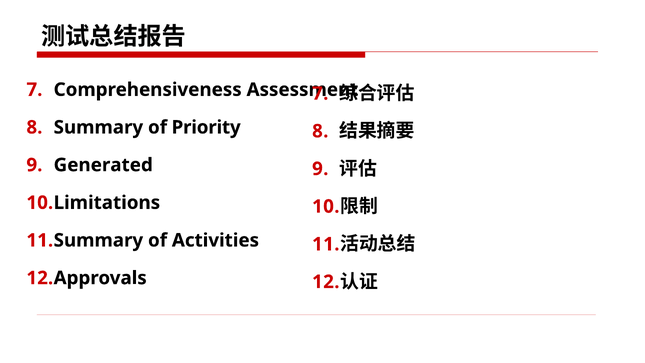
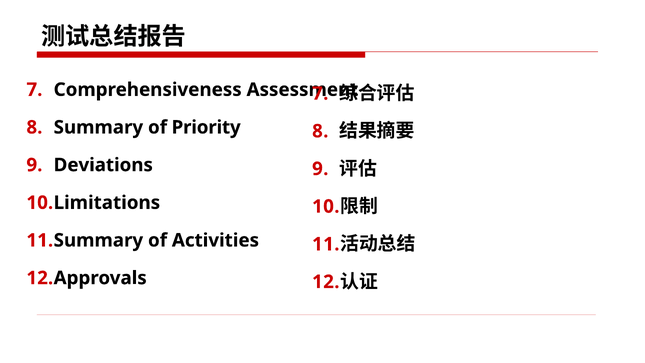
Generated: Generated -> Deviations (103, 165)
